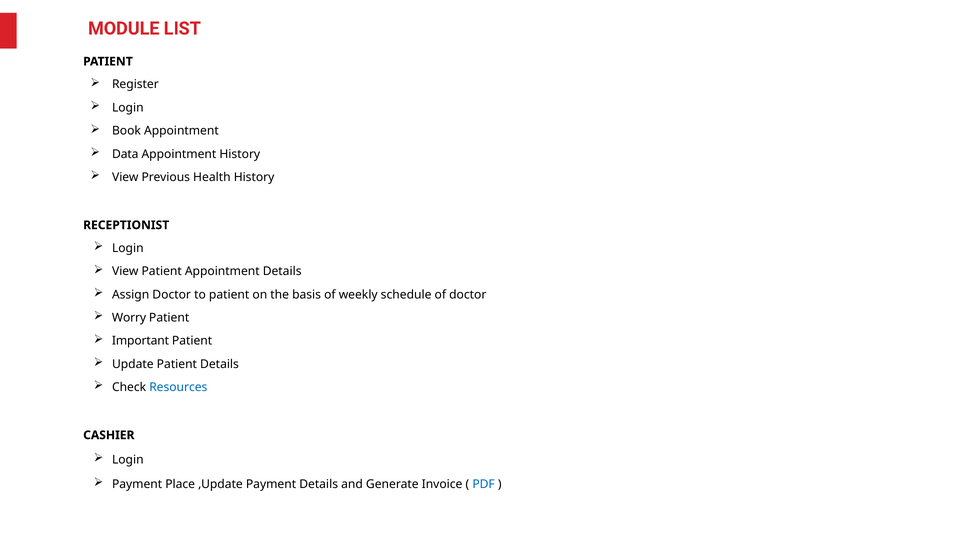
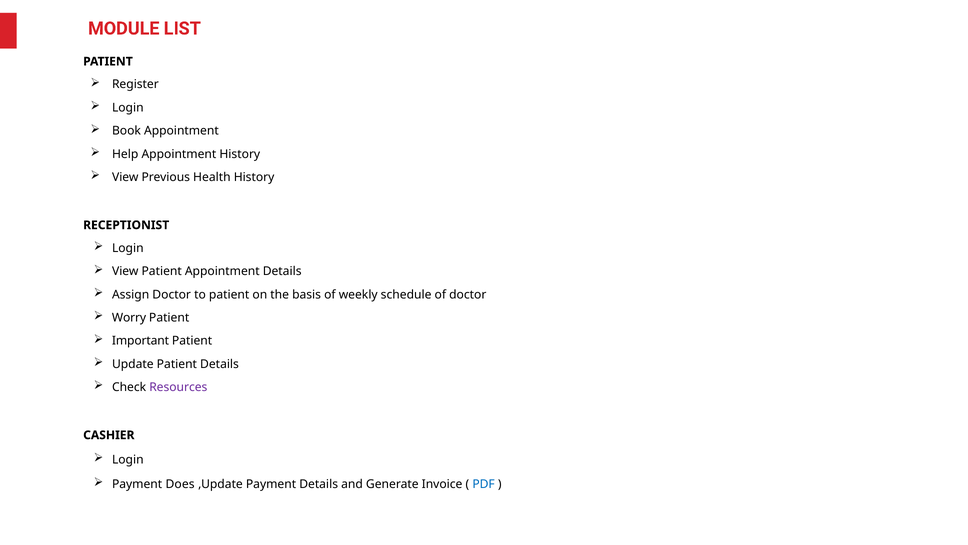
Data: Data -> Help (125, 154)
Resources colour: blue -> purple (178, 387)
Place: Place -> Does (180, 484)
